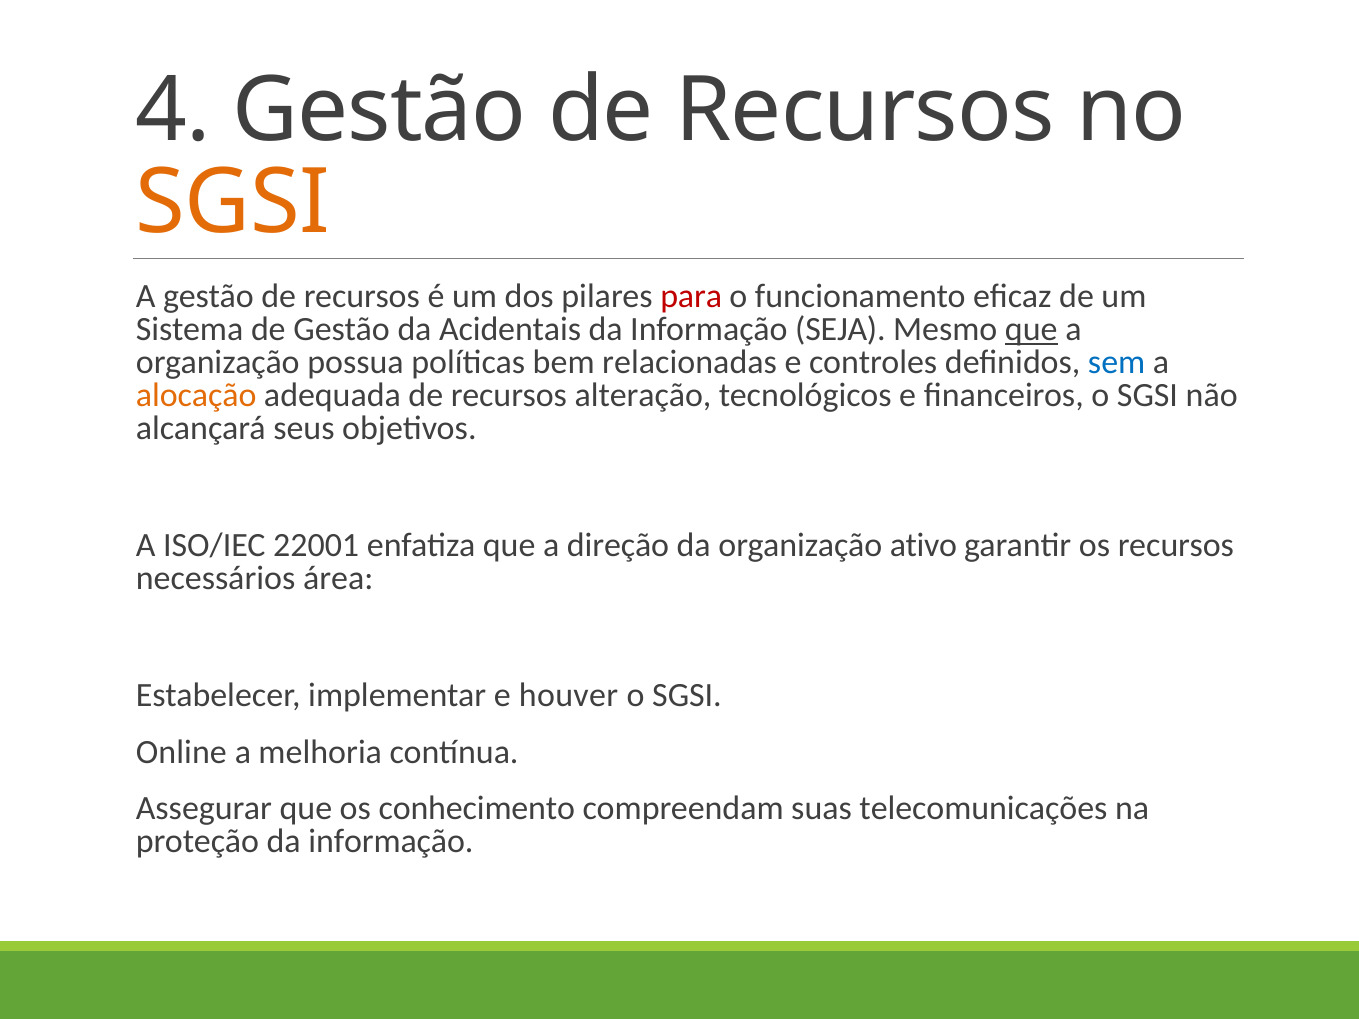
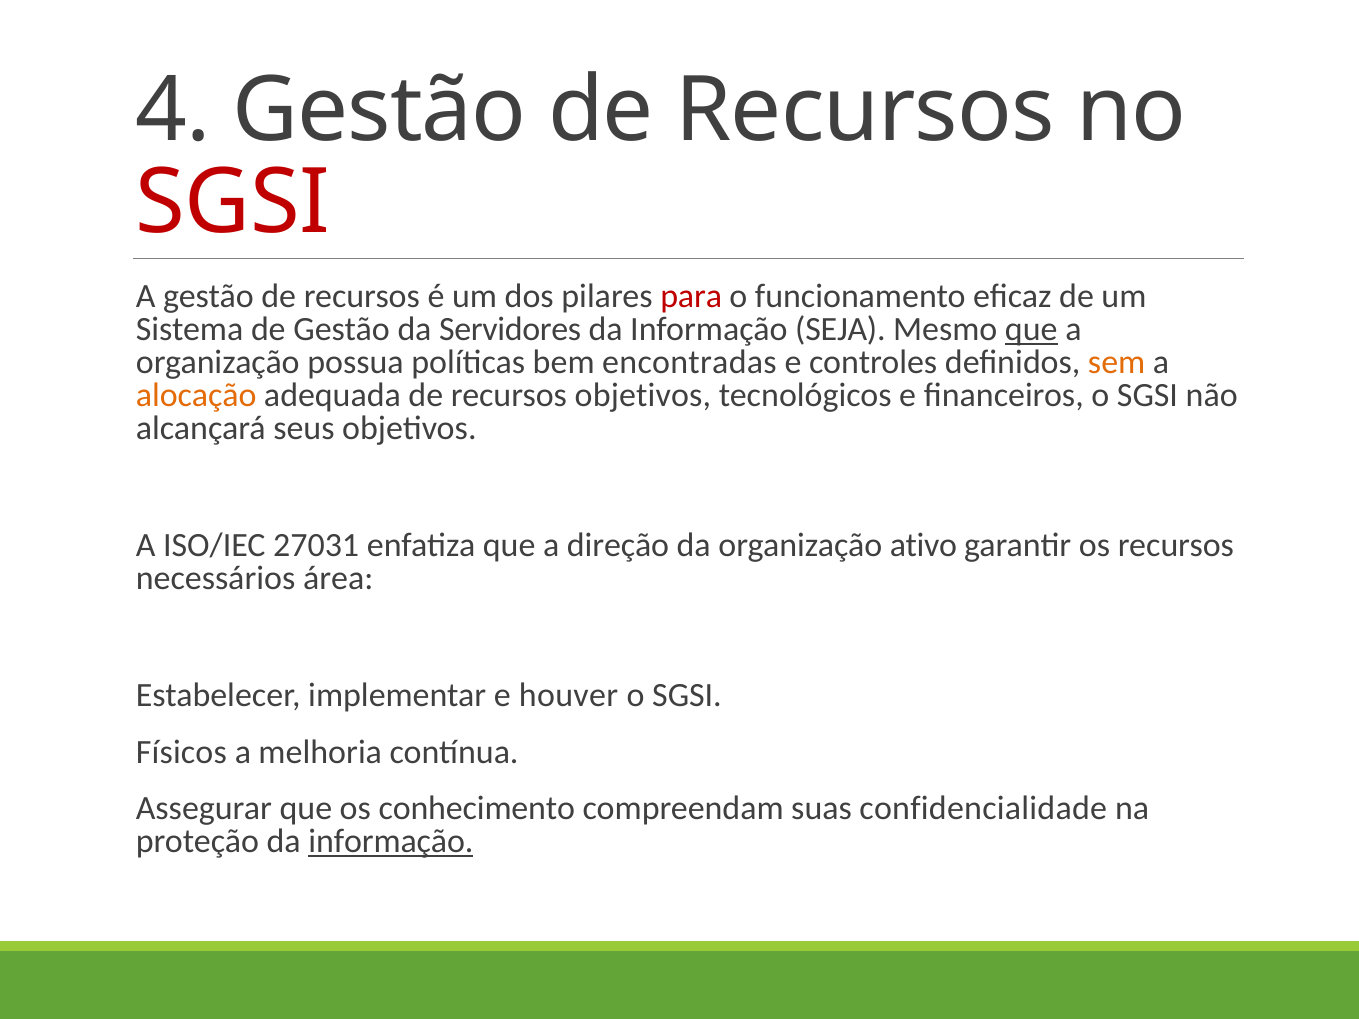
SGSI colour: orange -> red (233, 203)
Acidentais: Acidentais -> Servidores (510, 329)
relacionadas: relacionadas -> encontradas (689, 362)
sem colour: blue -> orange (1117, 362)
recursos alteração: alteração -> objetivos (643, 395)
22001: 22001 -> 27031 (316, 545)
Online: Online -> Físicos (181, 752)
telecomunicações: telecomunicações -> confidencialidade (983, 809)
informação underline: none -> present (391, 842)
